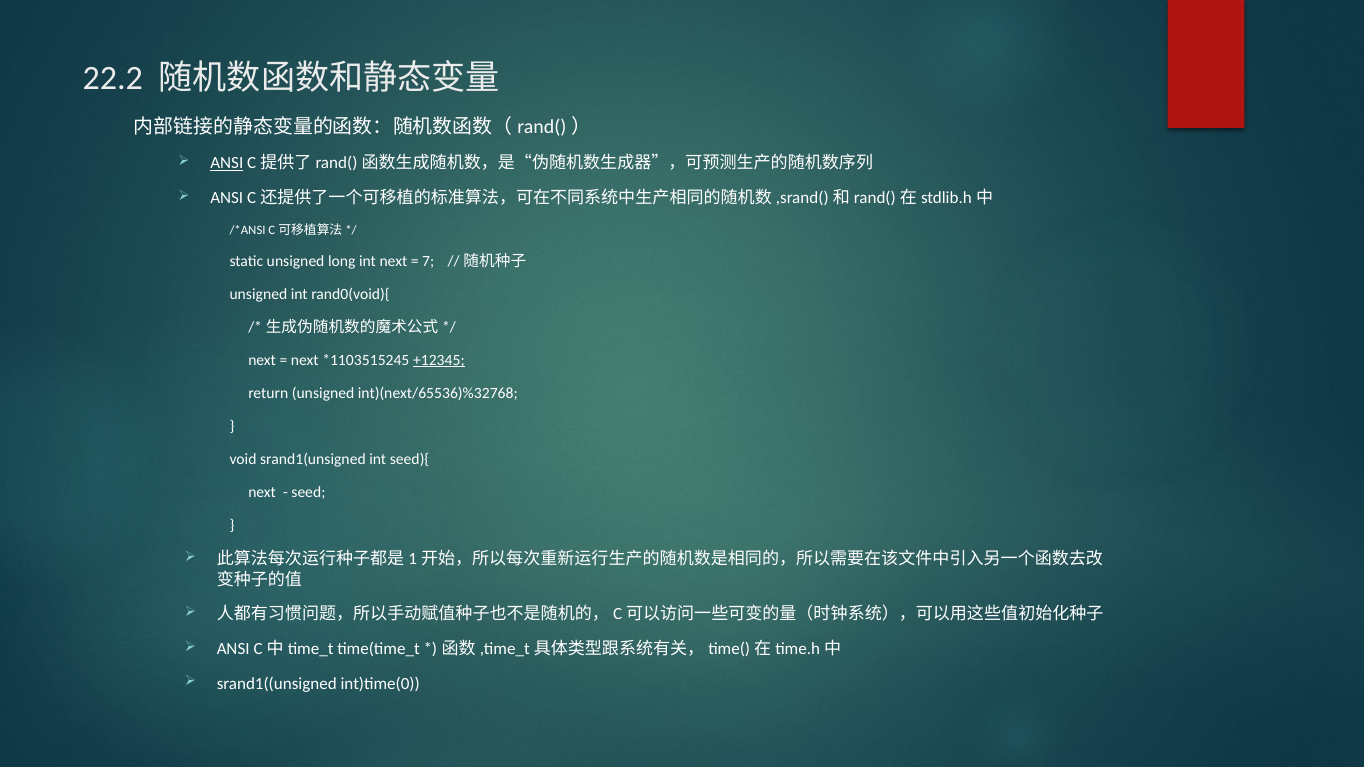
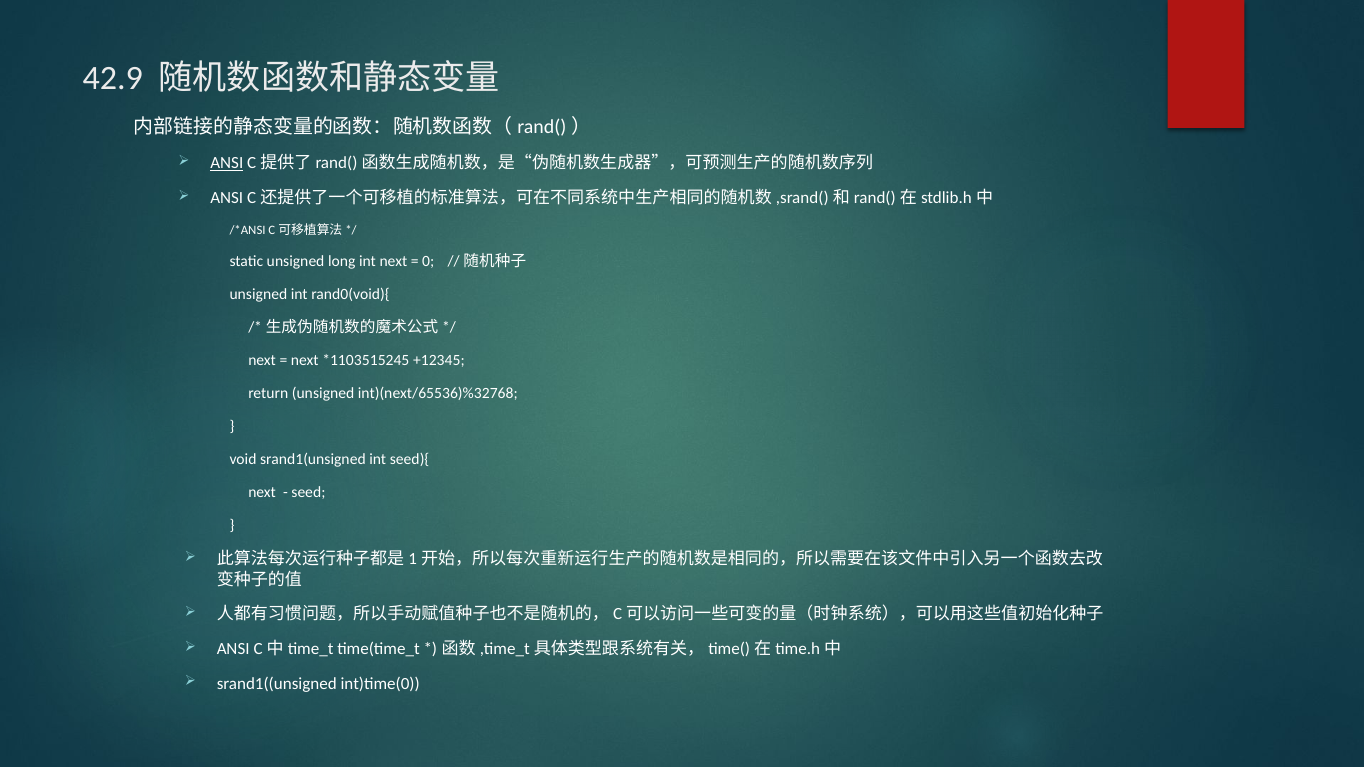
22.2: 22.2 -> 42.9 (113, 79)
7: 7 -> 0 (428, 261)
+12345 underline: present -> none (439, 360)
